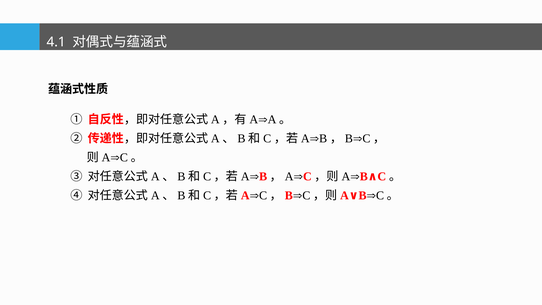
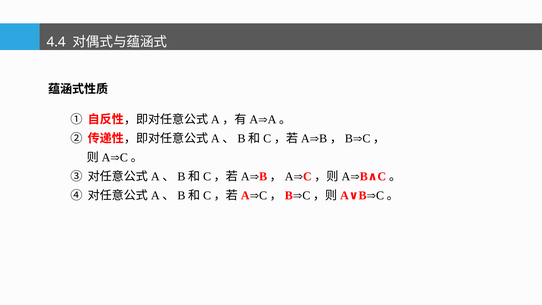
4.1: 4.1 -> 4.4 (56, 42)
